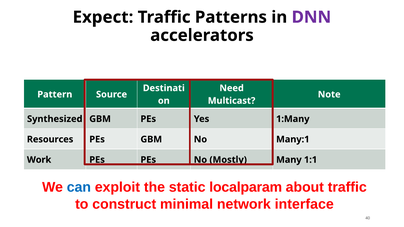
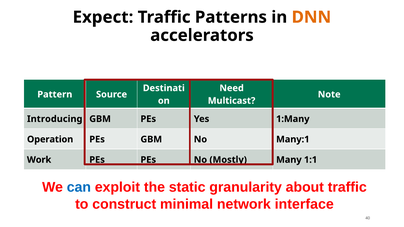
DNN colour: purple -> orange (311, 17)
Synthesized: Synthesized -> Introducing (55, 119)
Resources: Resources -> Operation (50, 139)
localparam: localparam -> granularity (246, 188)
